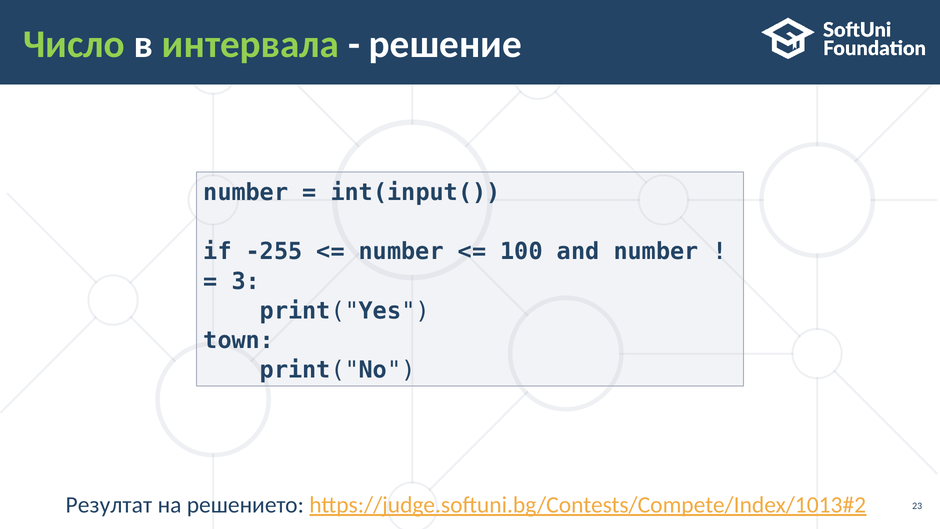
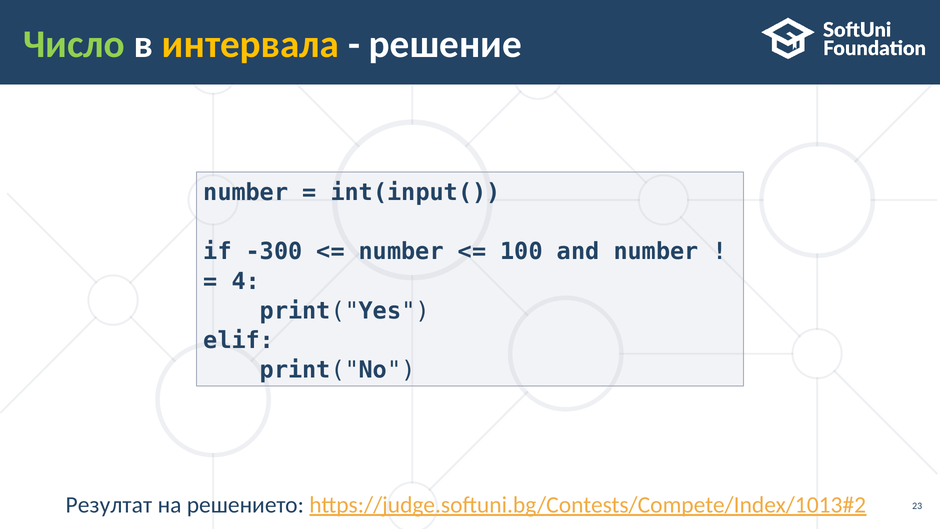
интервала colour: light green -> yellow (251, 45)
-255: -255 -> -300 (274, 252)
3: 3 -> 4 (246, 281)
town: town -> elif (239, 340)
